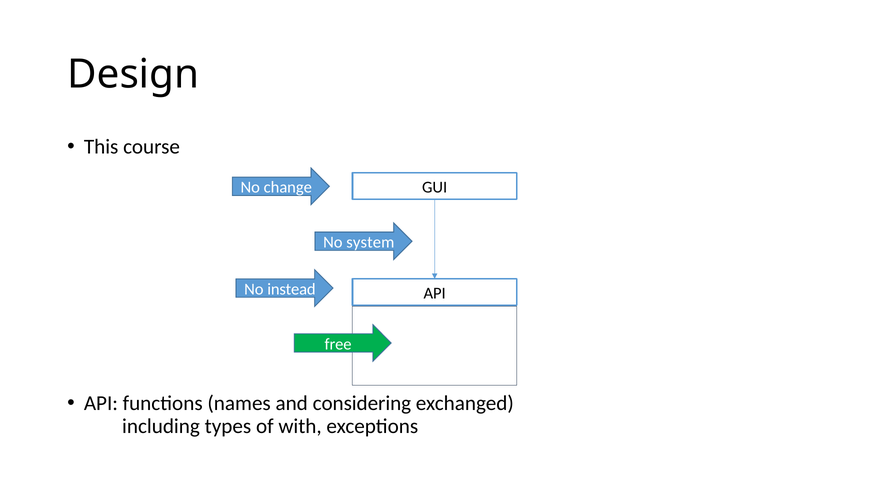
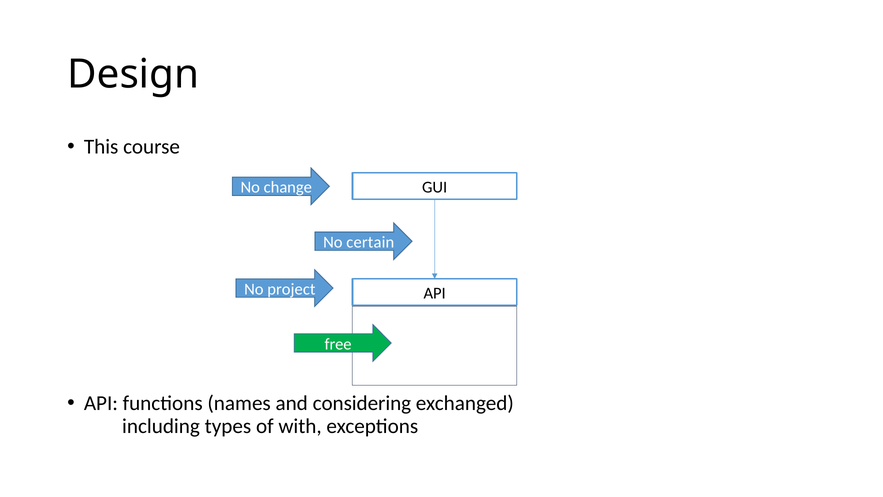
system: system -> certain (370, 242)
instead: instead -> project (291, 289)
